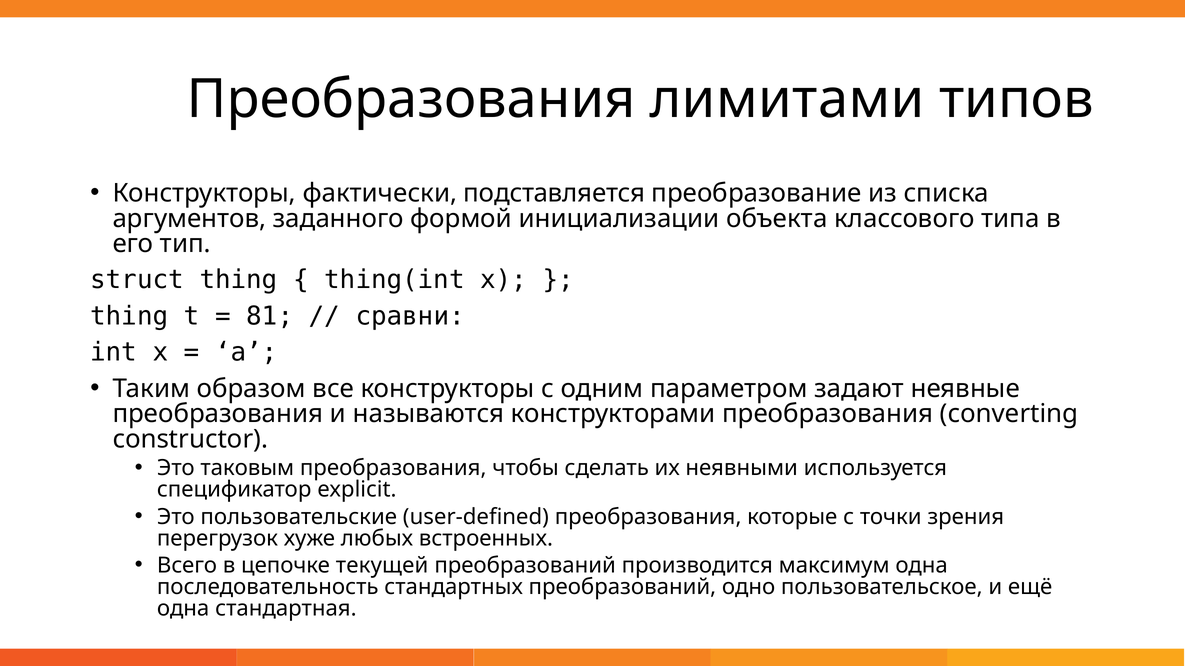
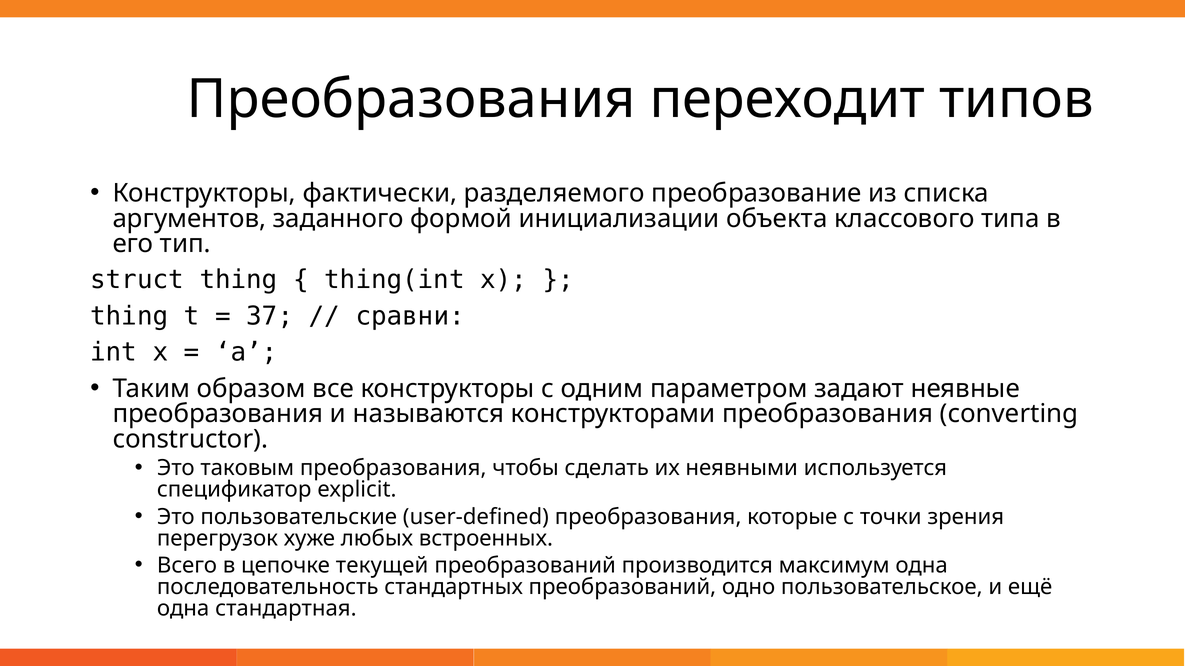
лимитами: лимитами -> переходит (787, 100)
подставляется: подставляется -> разделяемого (554, 193)
81: 81 -> 37 (270, 316)
